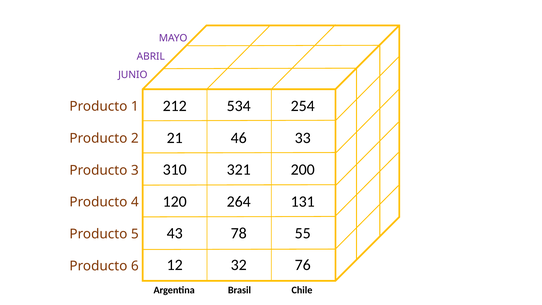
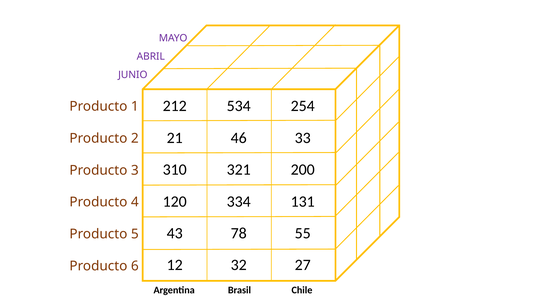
264: 264 -> 334 (239, 201)
76: 76 -> 27 (303, 265)
